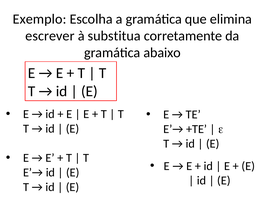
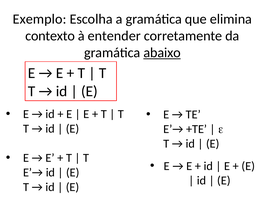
escrever: escrever -> contexto (50, 36)
substitua: substitua -> entender (114, 36)
abaixo underline: none -> present (162, 53)
